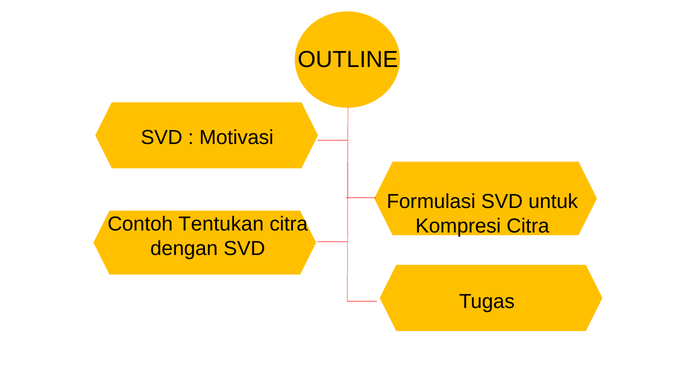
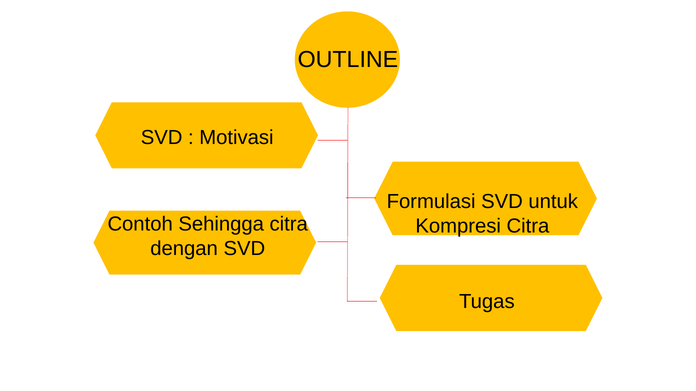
Tentukan: Tentukan -> Sehingga (221, 224)
